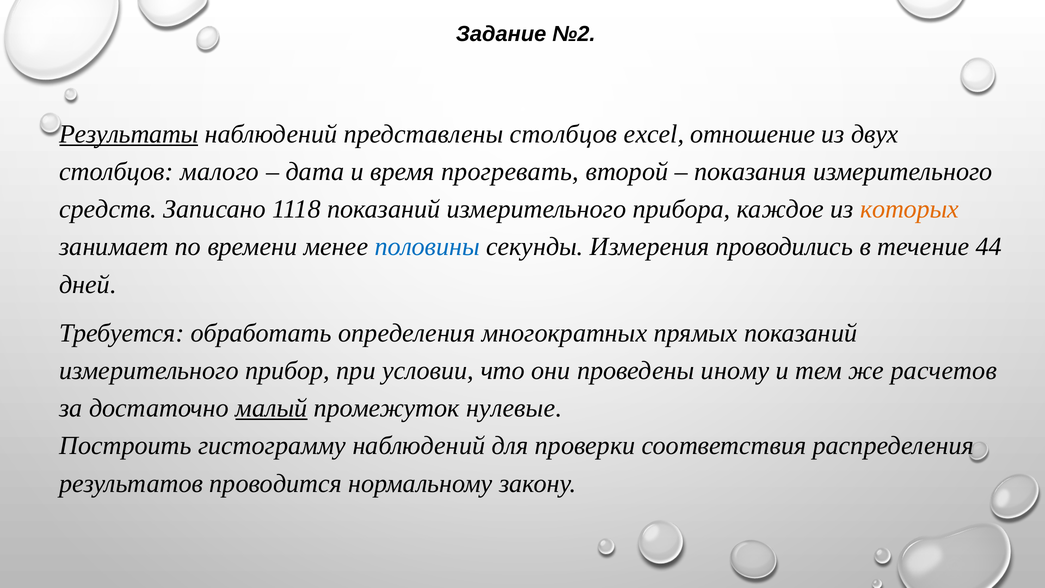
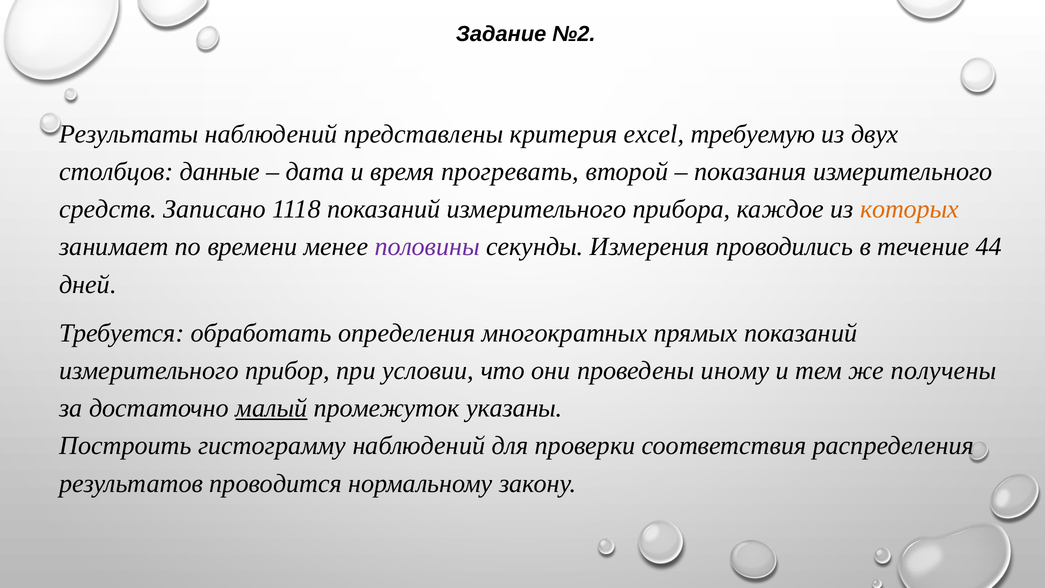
Результаты underline: present -> none (129, 134)
представлены столбцов: столбцов -> критерия (564, 134)
отношение: отношение -> требуемую (753, 134)
малого: малого -> данные (220, 171)
половины colour: blue -> purple (427, 247)
расчетов: расчетов -> получены (944, 370)
нулевые: нулевые -> указаны (514, 408)
